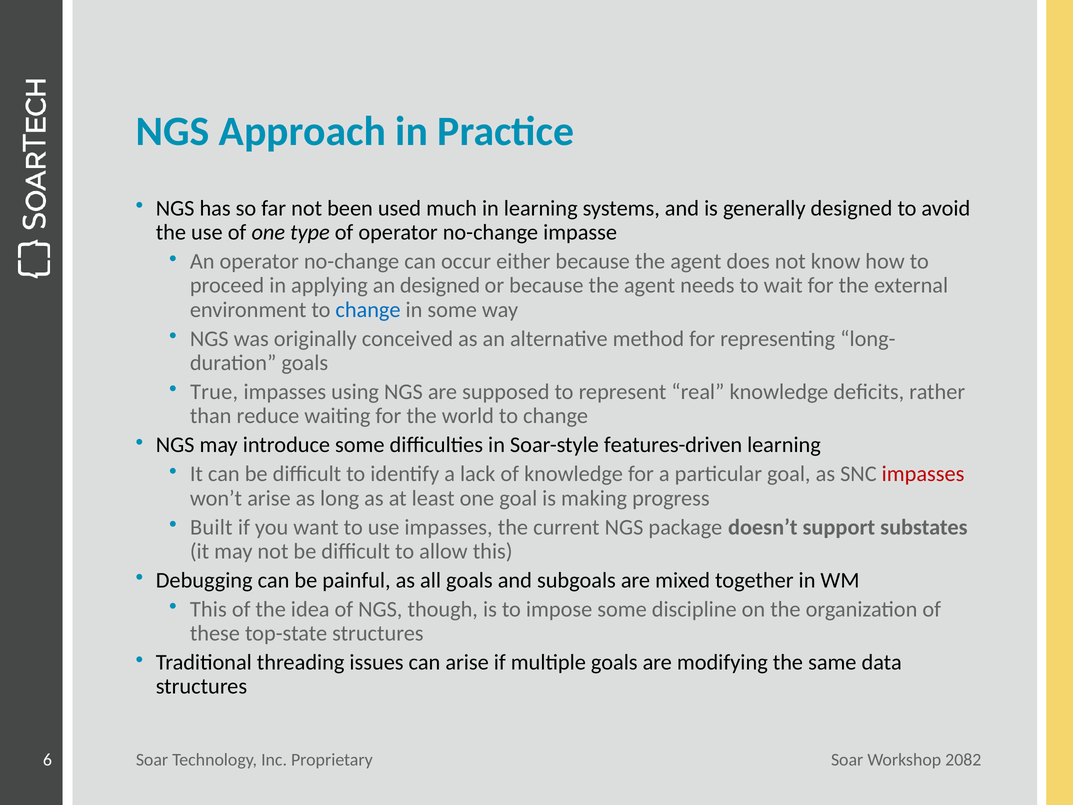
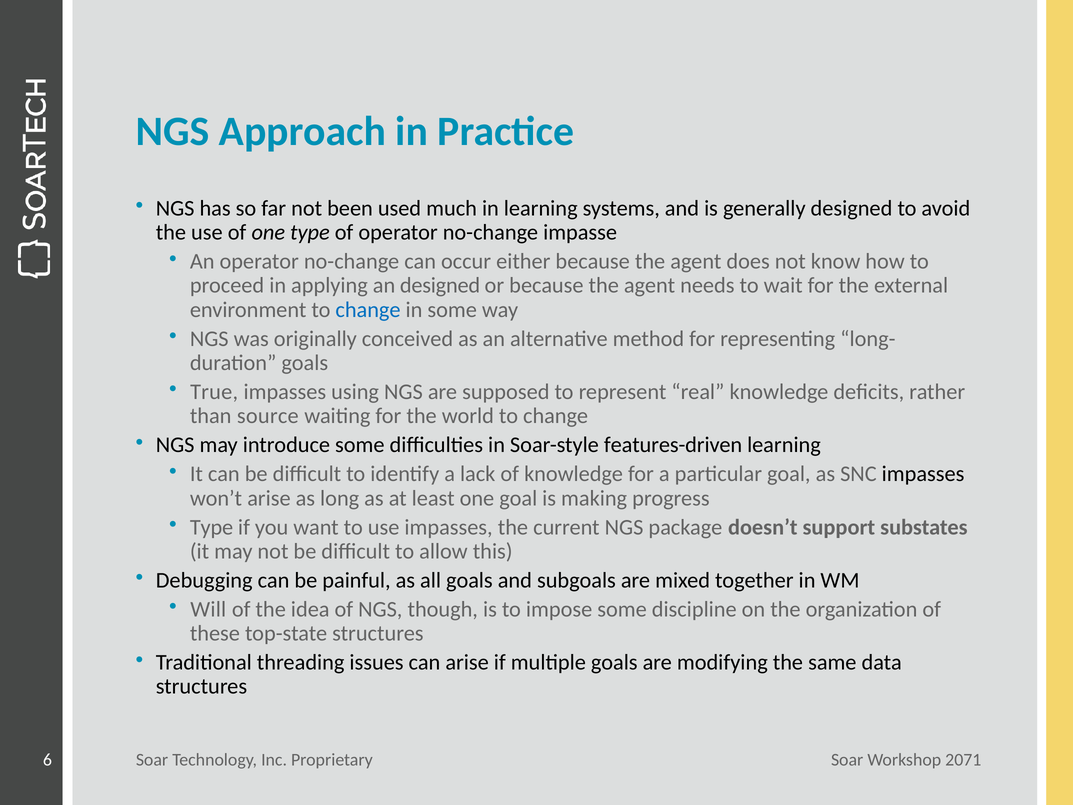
reduce: reduce -> source (268, 416)
impasses colour: red -> black (923, 474)
Built: Built -> Type (212, 527)
This: This -> Will (208, 609)
2082: 2082 -> 2071 (963, 759)
